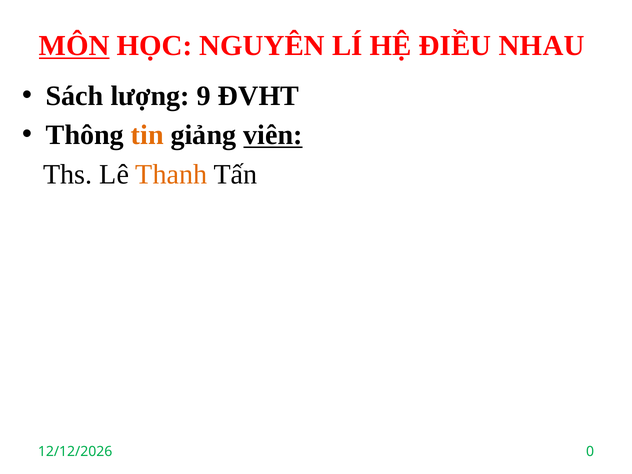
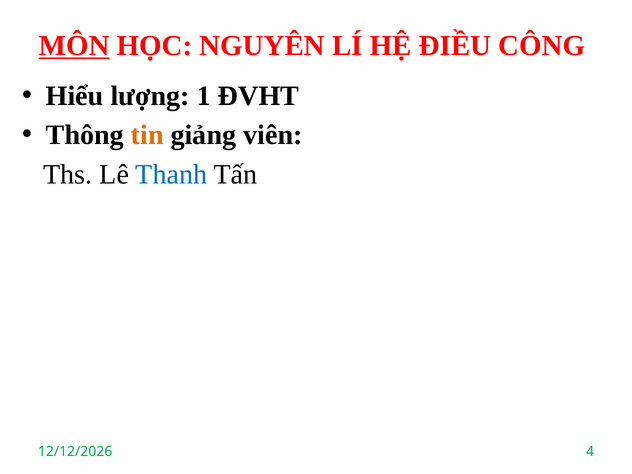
NHAU: NHAU -> CÔNG (542, 46)
Sách: Sách -> Hiểu (75, 96)
9: 9 -> 1 (204, 96)
viên underline: present -> none (273, 135)
Thanh colour: orange -> blue (171, 174)
0: 0 -> 4 (590, 452)
